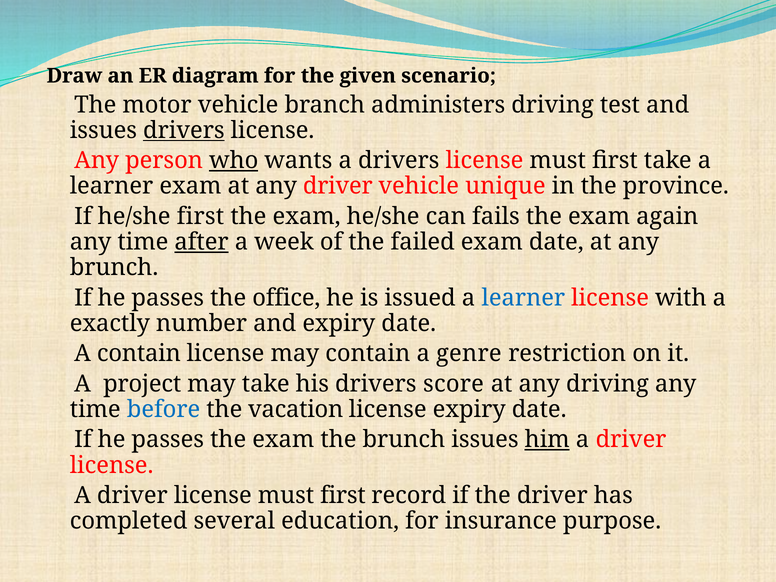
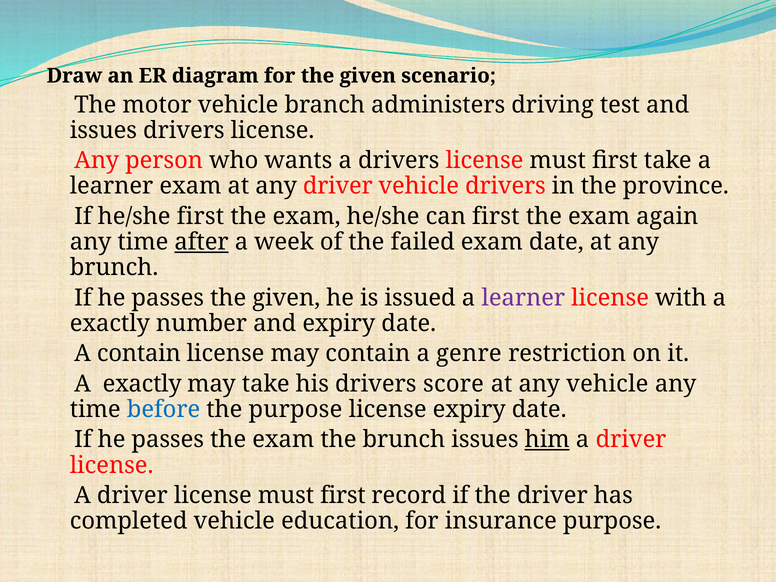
drivers underline: present -> none (184, 130)
who underline: present -> none (234, 161)
vehicle unique: unique -> drivers (505, 186)
can fails: fails -> first (496, 216)
passes the office: office -> given (286, 298)
learner colour: blue -> purple (523, 298)
project: project -> exactly (142, 384)
any driving: driving -> vehicle (607, 384)
the vacation: vacation -> purpose (295, 409)
completed several: several -> vehicle (234, 521)
